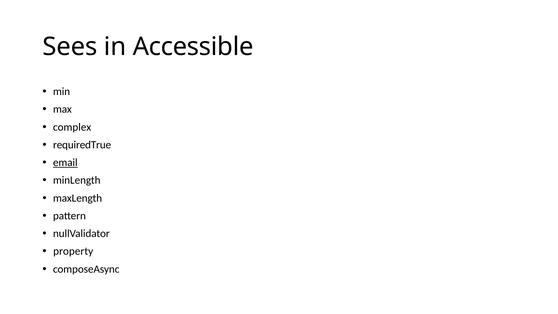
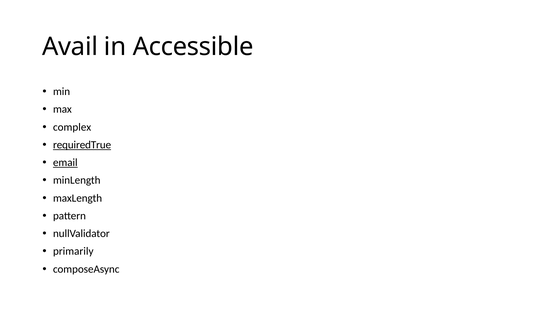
Sees: Sees -> Avail (70, 47)
requiredTrue underline: none -> present (82, 145)
property: property -> primarily (73, 251)
